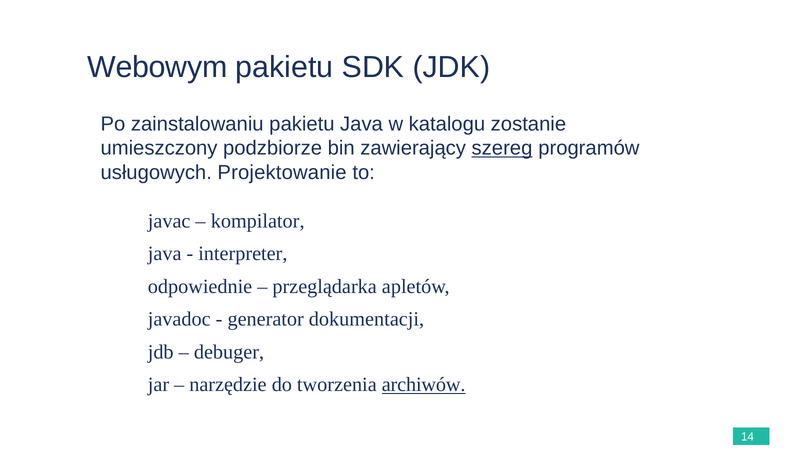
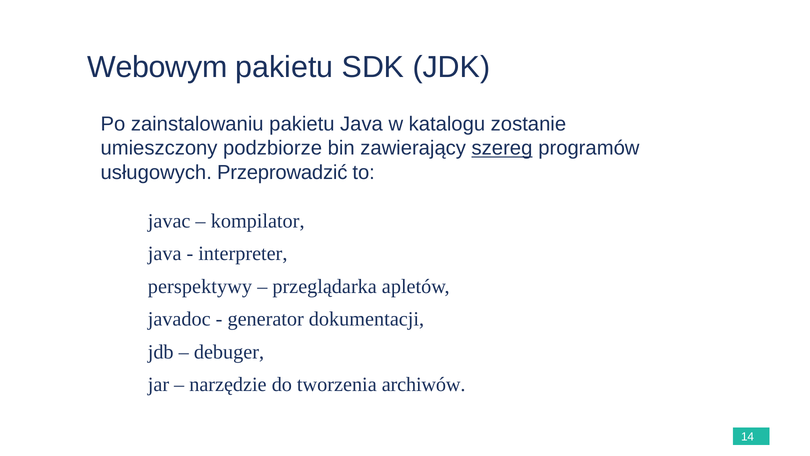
Projektowanie: Projektowanie -> Przeprowadzić (282, 172)
odpowiednie: odpowiednie -> perspektywy (200, 286)
archiwów underline: present -> none (424, 384)
